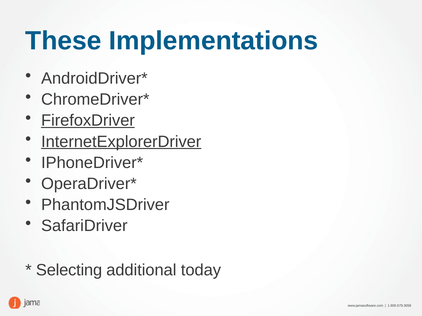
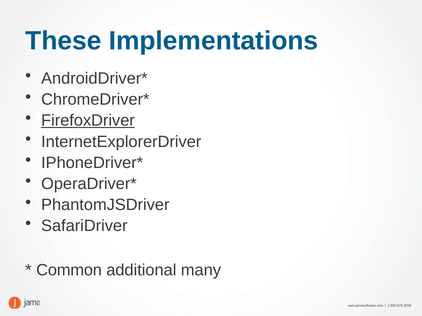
InternetExplorerDriver underline: present -> none (121, 142)
Selecting: Selecting -> Common (69, 270)
today: today -> many (201, 270)
